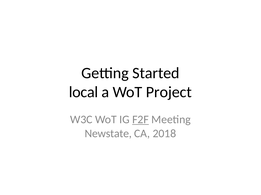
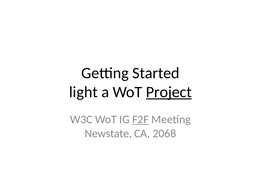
local: local -> light (83, 92)
Project underline: none -> present (169, 92)
2018: 2018 -> 2068 (164, 134)
